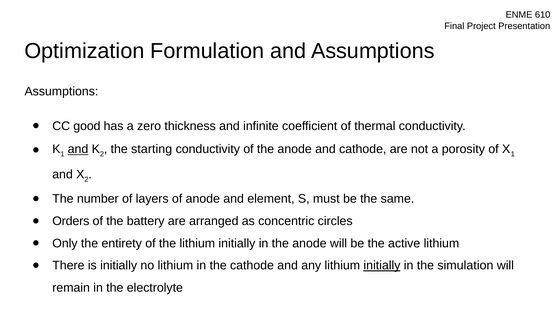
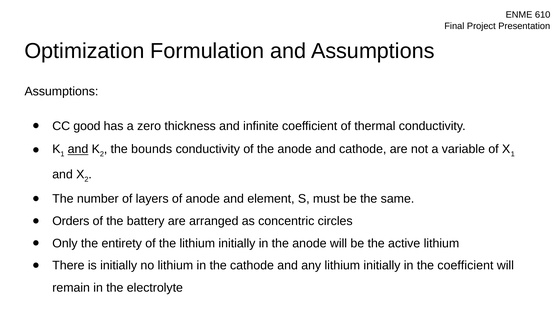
starting: starting -> bounds (152, 149)
porosity: porosity -> variable (463, 149)
initially underline: present -> none (382, 265)
the simulation: simulation -> coefficient (465, 265)
